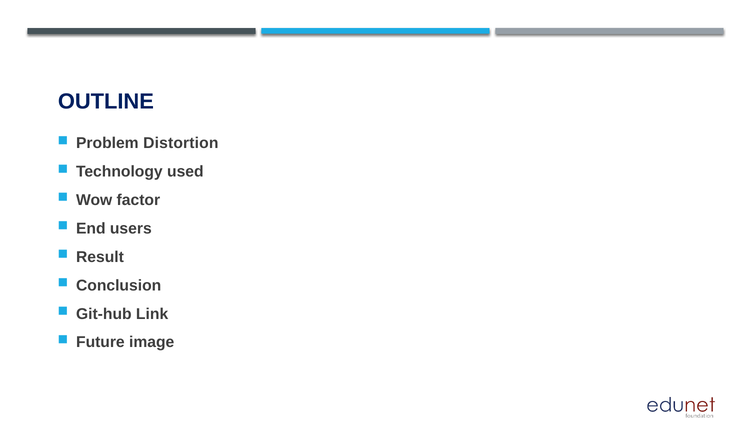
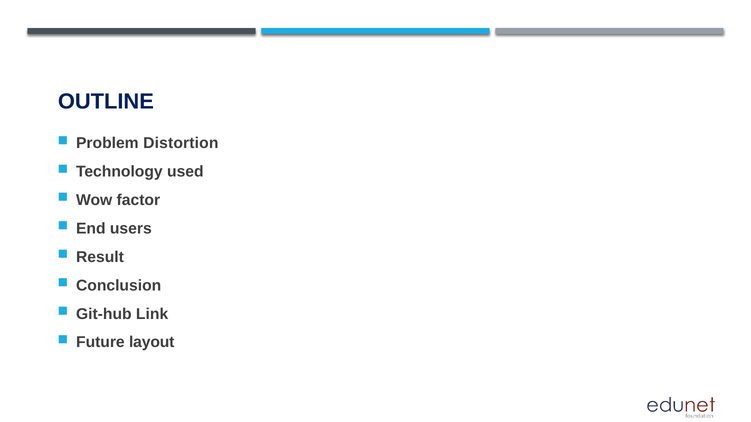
image: image -> layout (152, 343)
